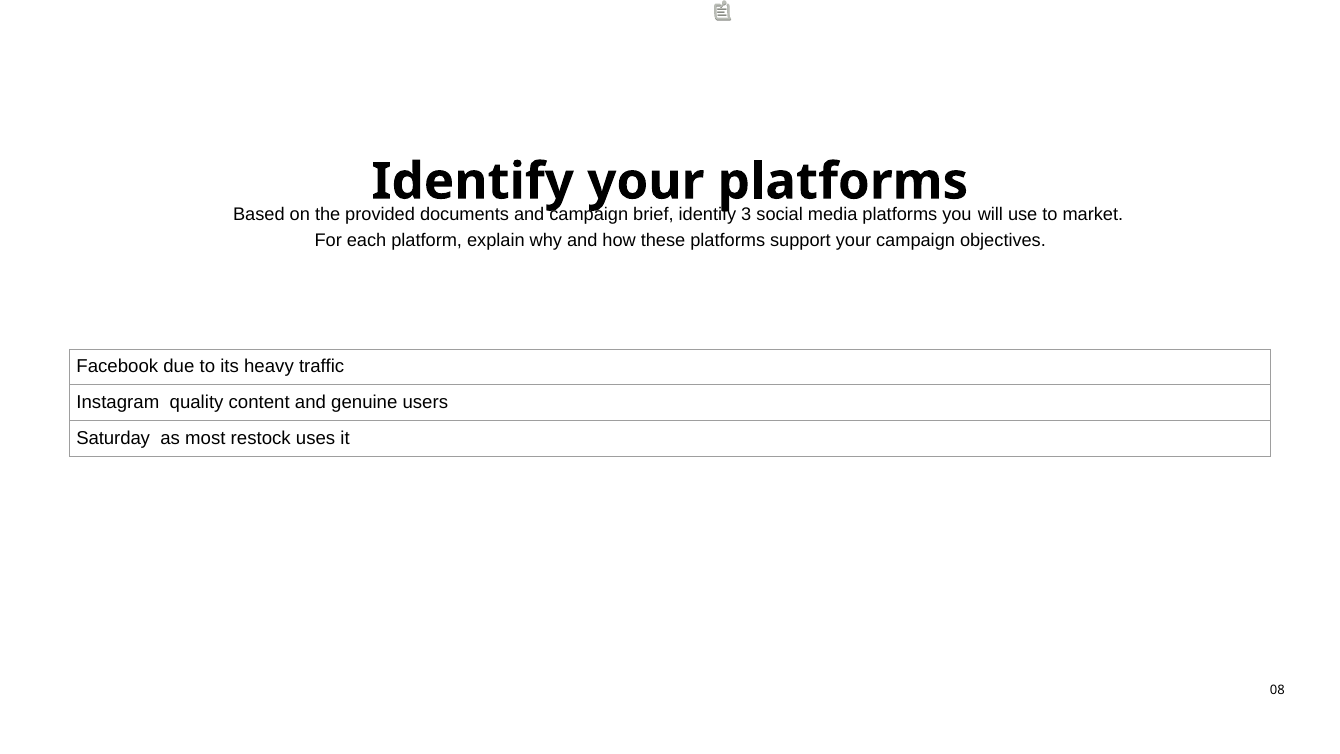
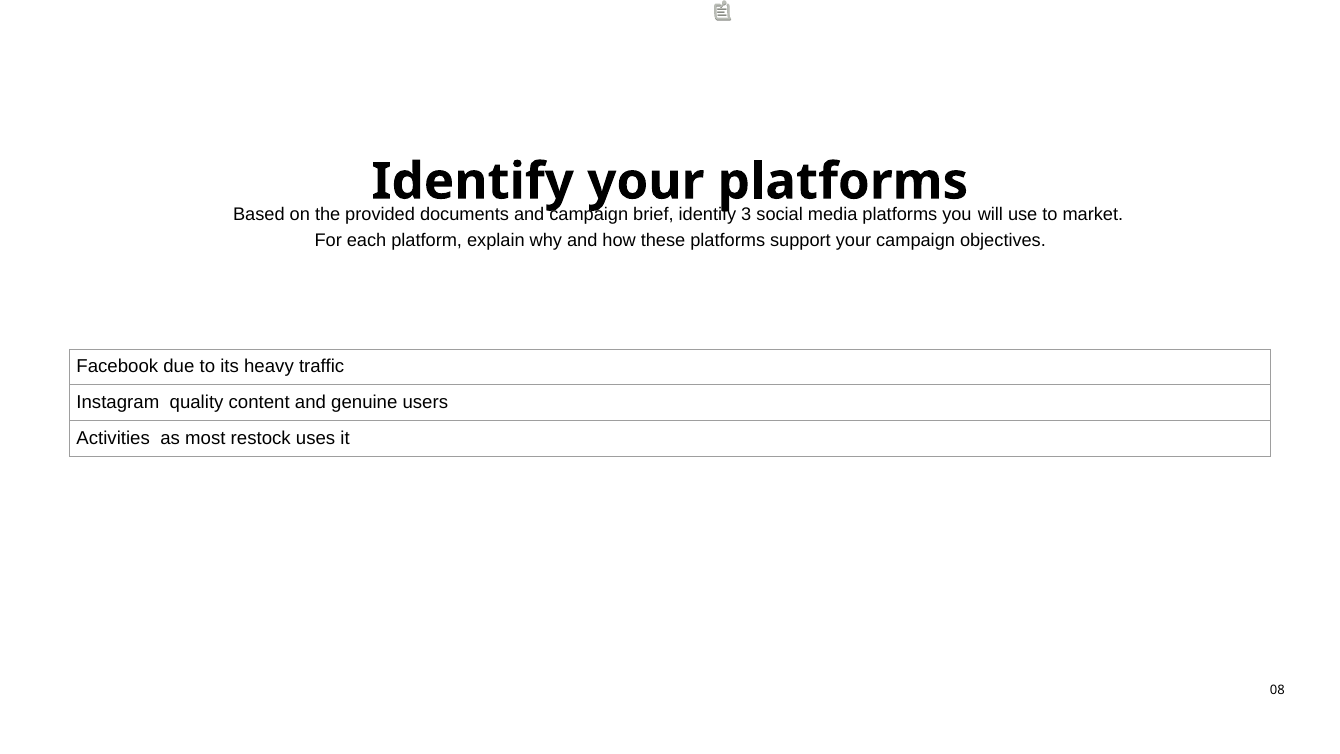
Saturday: Saturday -> Activities (113, 438)
